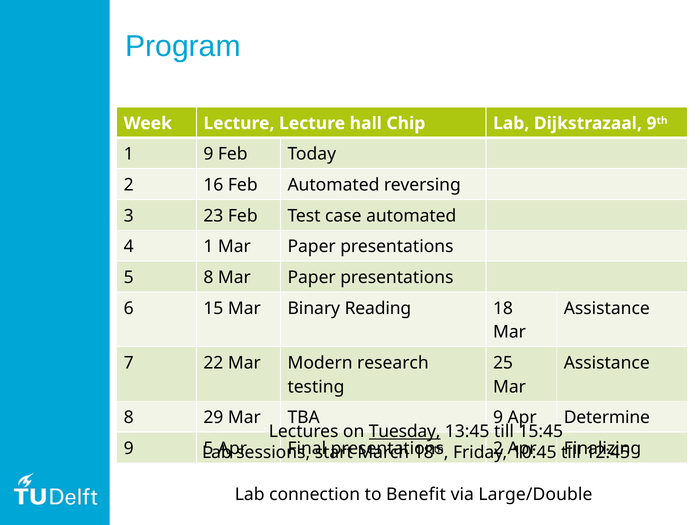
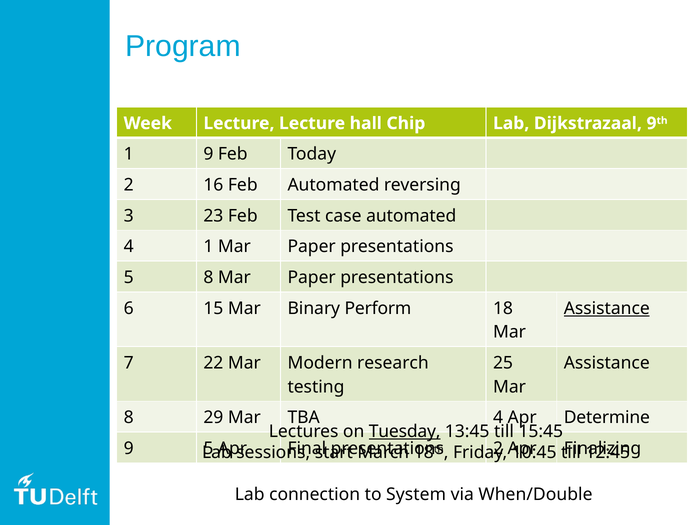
Reading: Reading -> Perform (378, 308)
Assistance underline: none -> present (607, 308)
TBA 9: 9 -> 4 (498, 418)
Benefit: Benefit -> System (416, 494)
Large/Double: Large/Double -> When/Double (535, 494)
